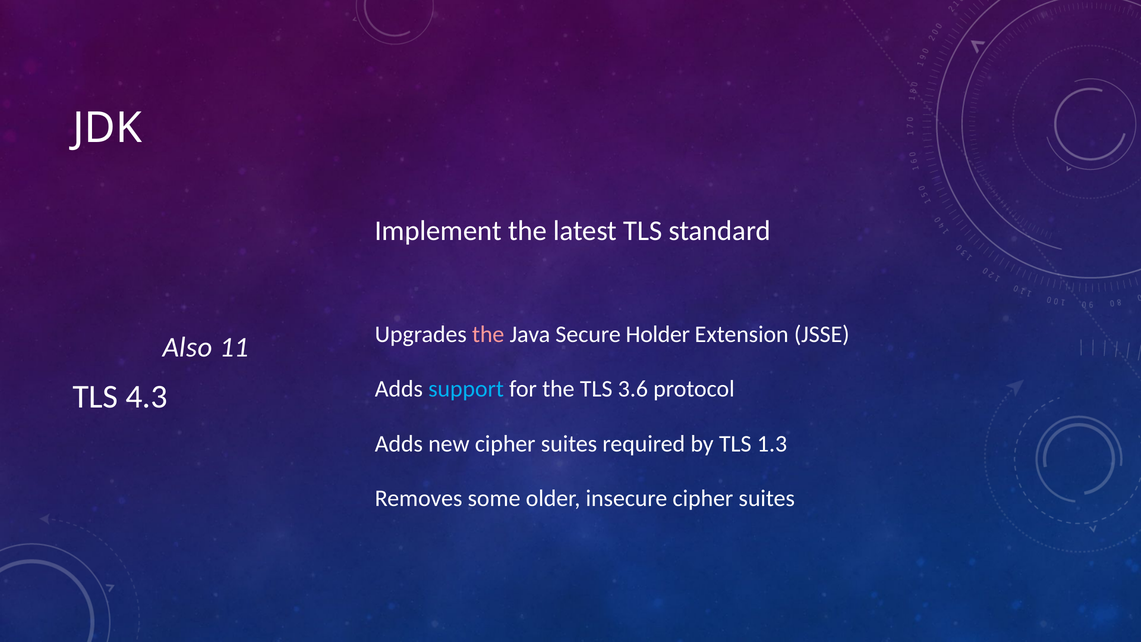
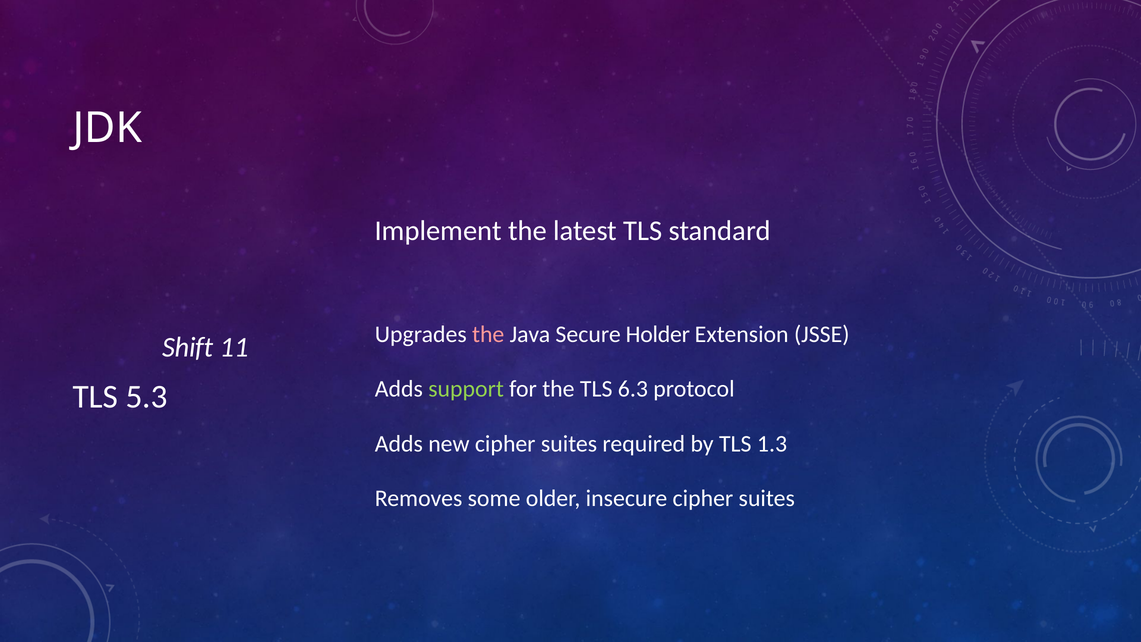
Also: Also -> Shift (188, 347)
support colour: light blue -> light green (466, 389)
3.6: 3.6 -> 6.3 (633, 389)
4.3: 4.3 -> 5.3 (147, 397)
